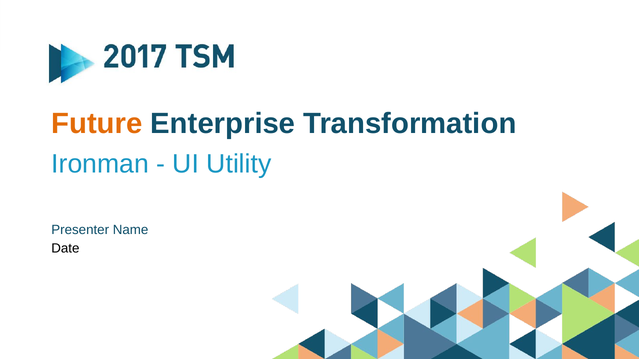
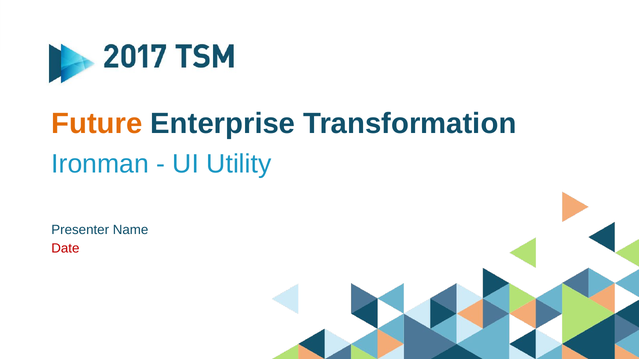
Date colour: black -> red (65, 249)
